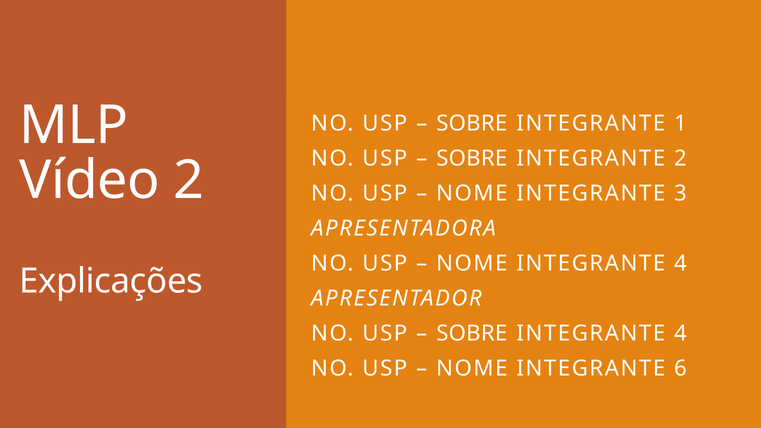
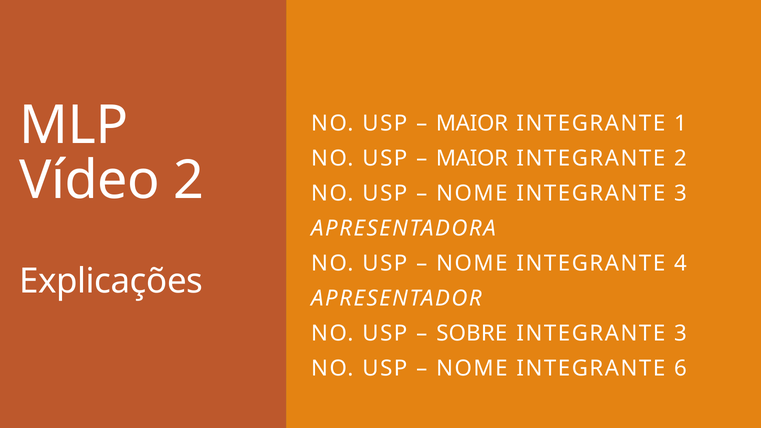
SOBRE: SOBRE -> MAIOR (472, 123)
SOBRE: SOBRE -> MAIOR (472, 158)
4: 4 -> 3 (680, 333)
